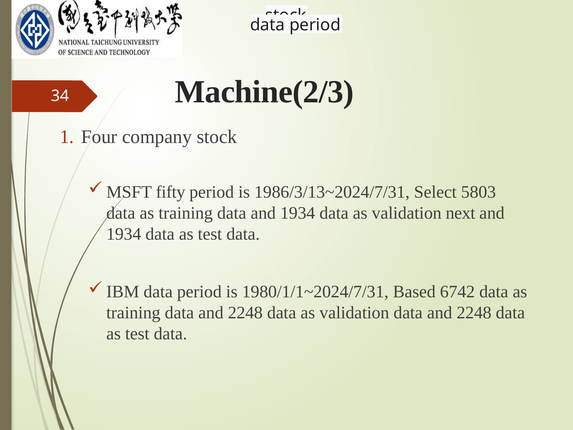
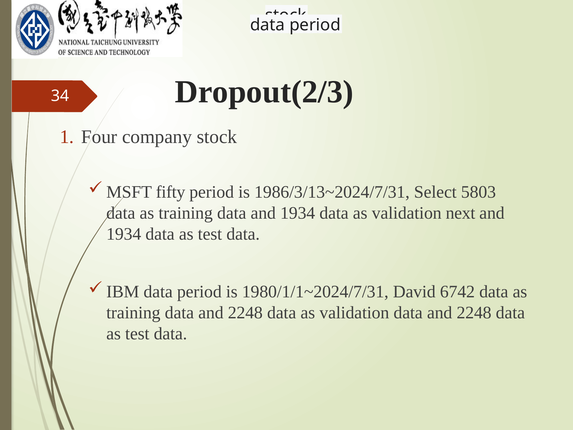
Machine(2/3: Machine(2/3 -> Dropout(2/3 (264, 92)
Based: Based -> David (414, 292)
